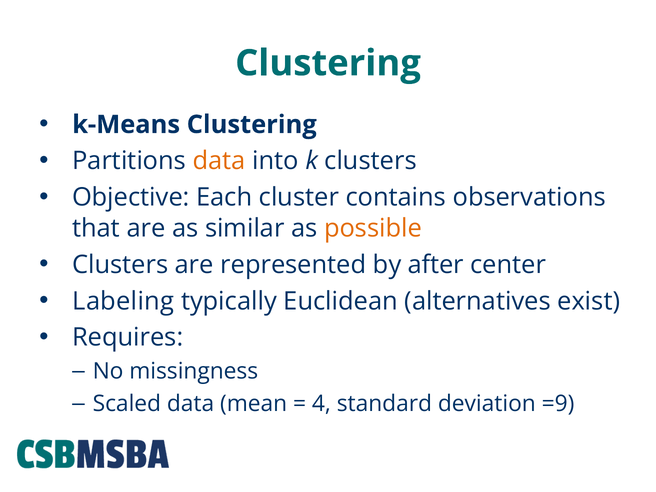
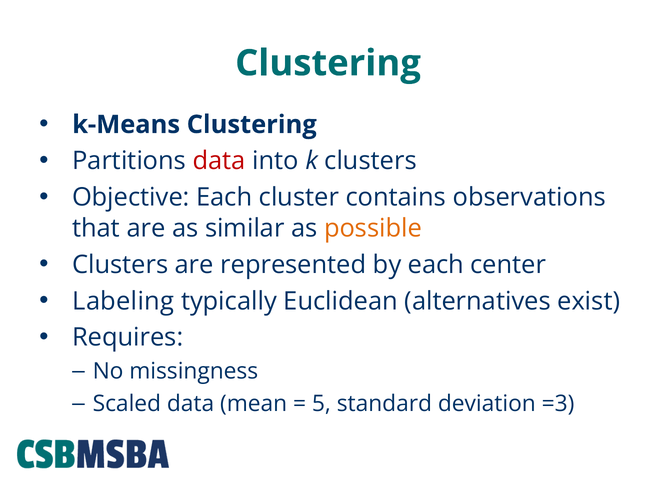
data colour: orange -> red (219, 161)
by after: after -> each (436, 265)
4: 4 -> 5 (321, 404)
=9: =9 -> =3 (558, 404)
